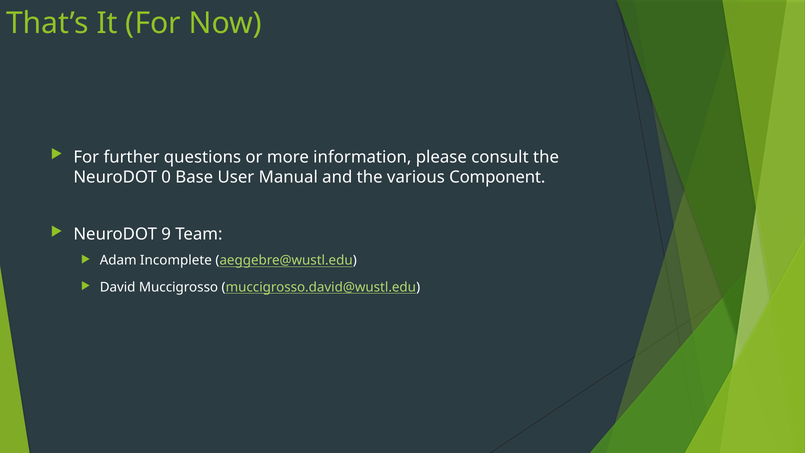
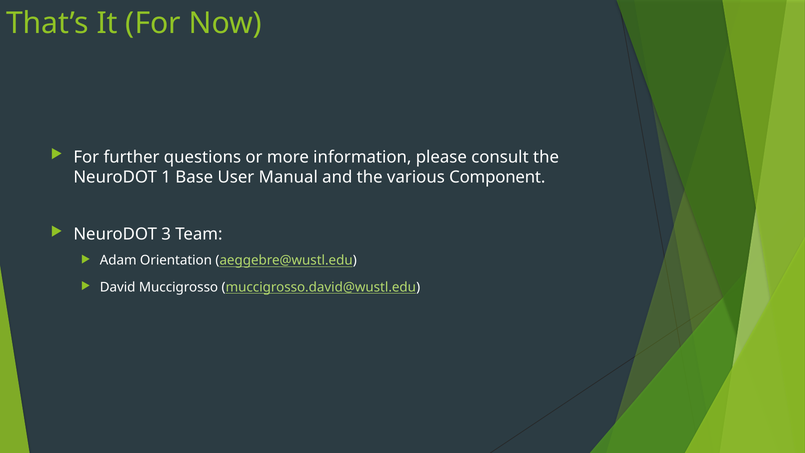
0: 0 -> 1 (166, 177)
9: 9 -> 3 (166, 234)
Incomplete: Incomplete -> Orientation (176, 260)
